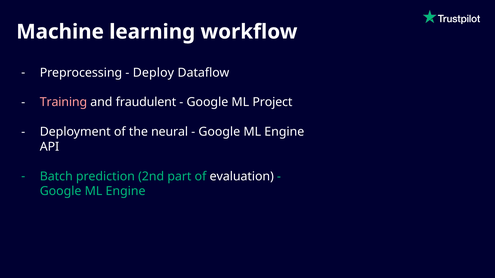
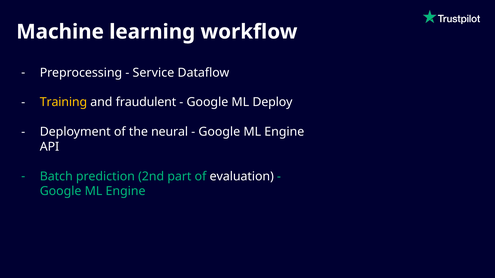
Deploy: Deploy -> Service (153, 73)
Training colour: pink -> yellow (63, 102)
Project: Project -> Deploy (272, 102)
